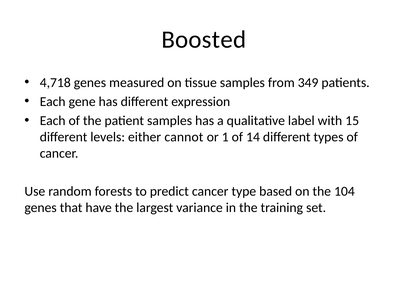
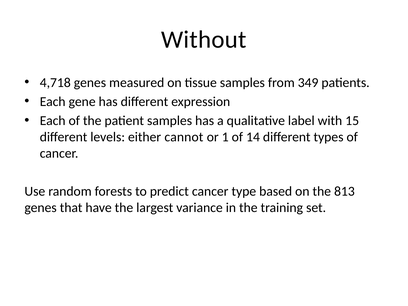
Boosted: Boosted -> Without (204, 39)
104: 104 -> 813 (344, 191)
